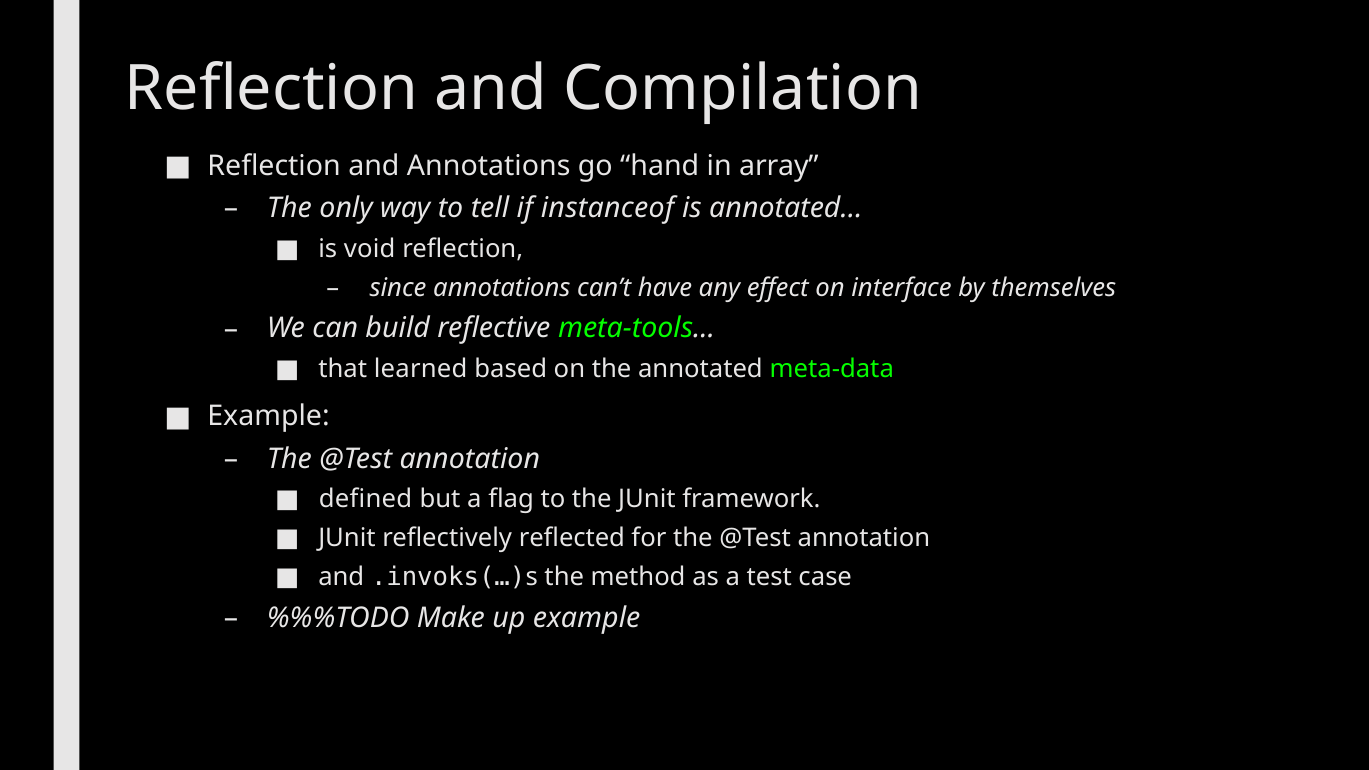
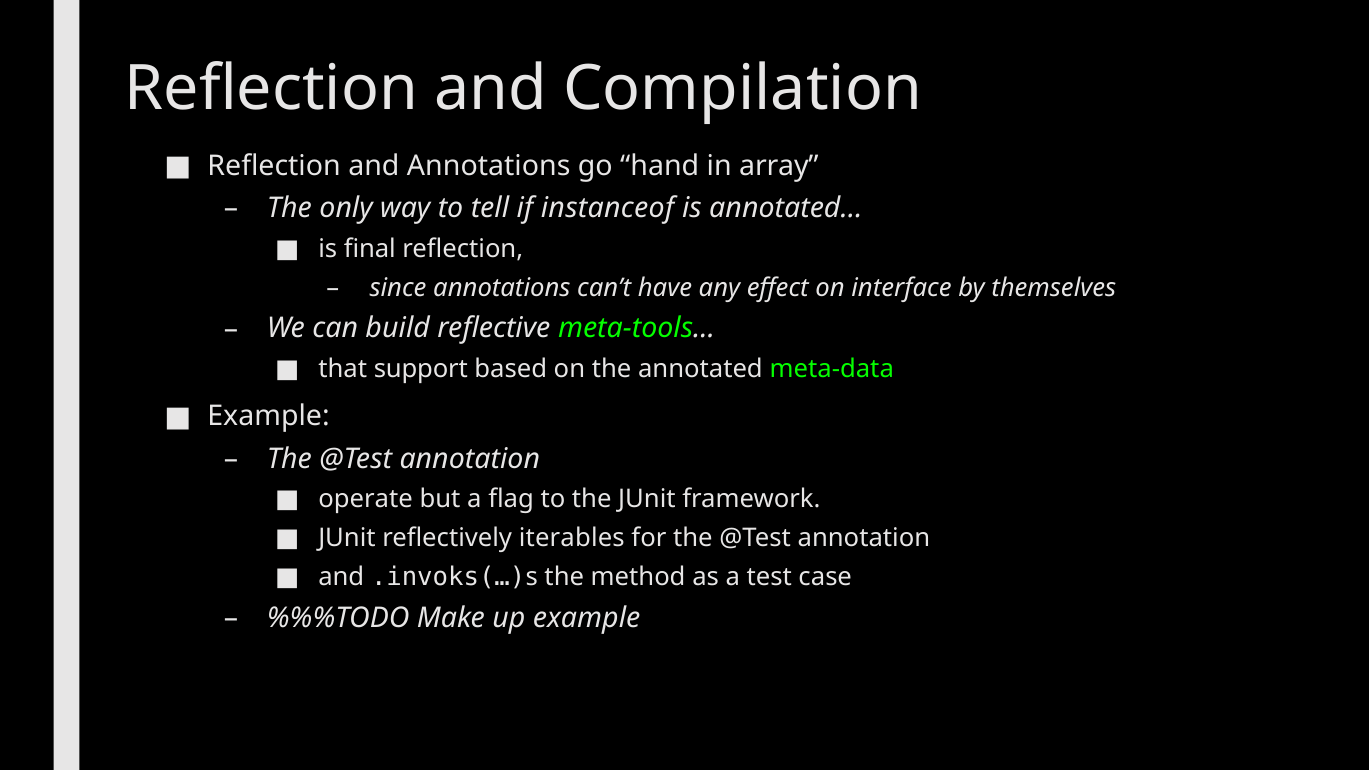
void: void -> final (370, 249)
learned: learned -> support (421, 369)
defined: defined -> operate (366, 499)
reflected: reflected -> iterables (572, 538)
